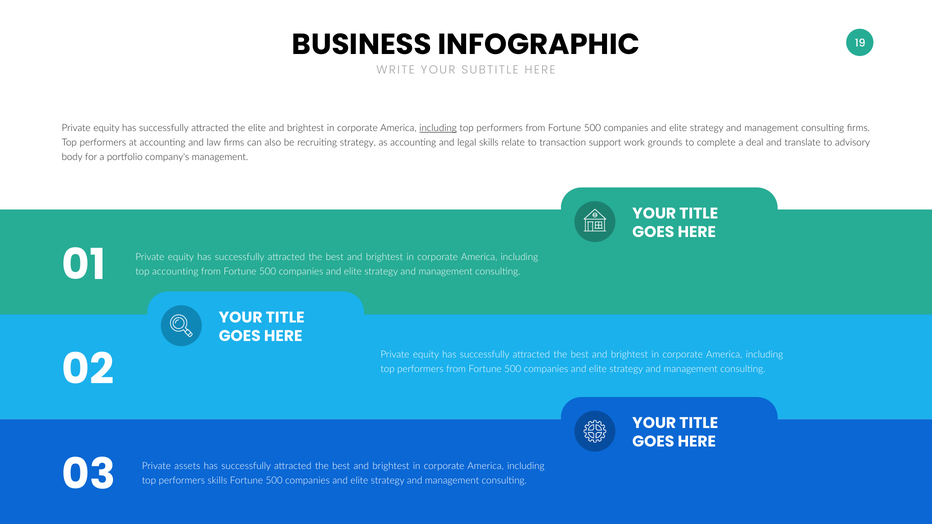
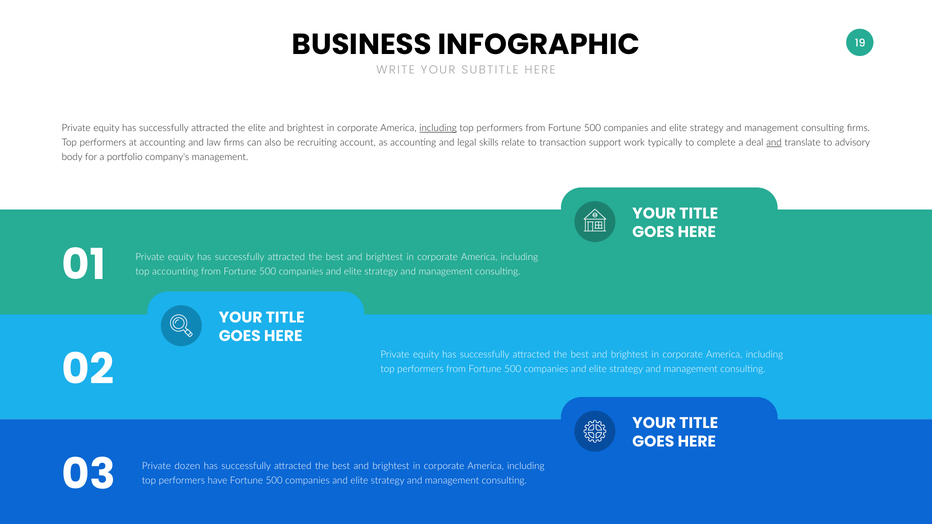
recruiting strategy: strategy -> account (358, 143)
grounds: grounds -> typically (665, 143)
and underline: none -> present (774, 143)
assets: assets -> dozen (187, 467)
performers skills: skills -> have (217, 481)
